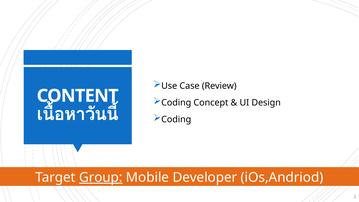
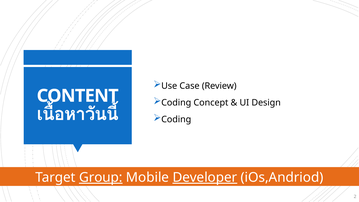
Developer underline: none -> present (205, 177)
